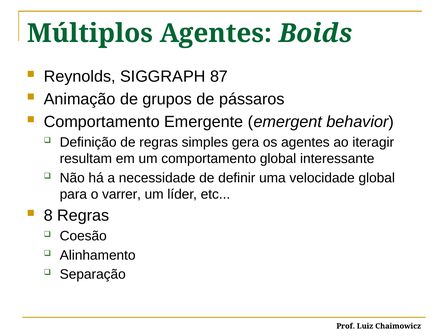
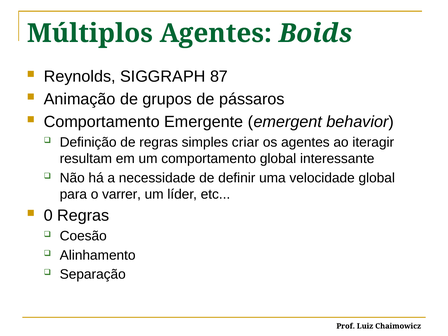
gera: gera -> criar (245, 142)
8: 8 -> 0 (48, 216)
